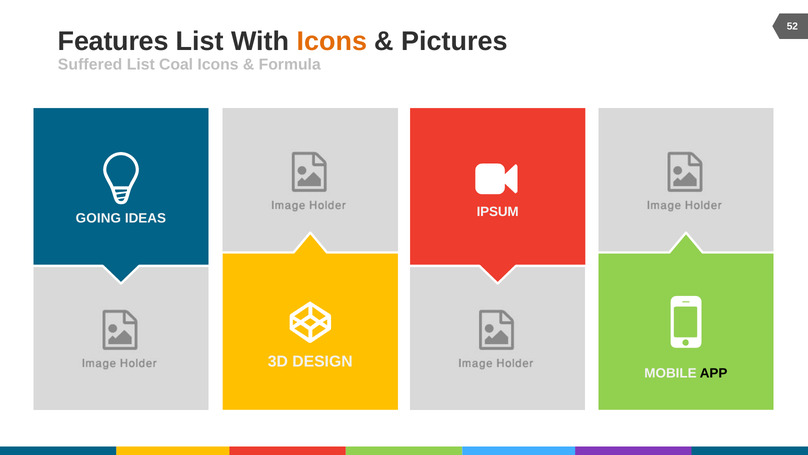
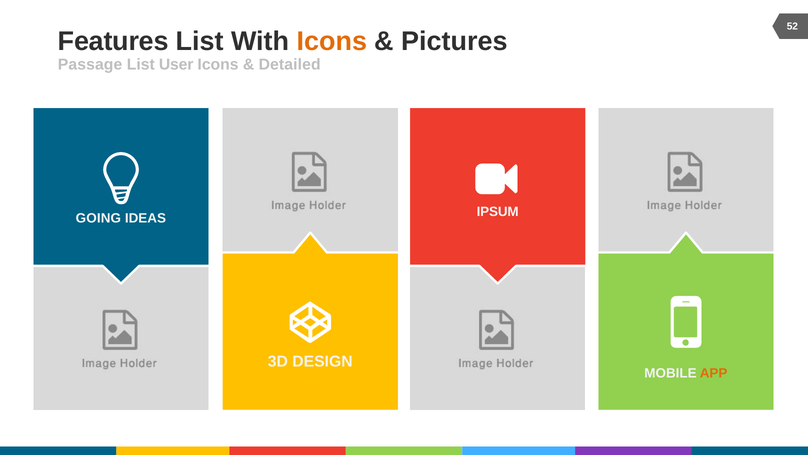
Suffered: Suffered -> Passage (90, 65)
Coal: Coal -> User (176, 65)
Formula: Formula -> Detailed (290, 65)
APP colour: black -> orange (714, 373)
